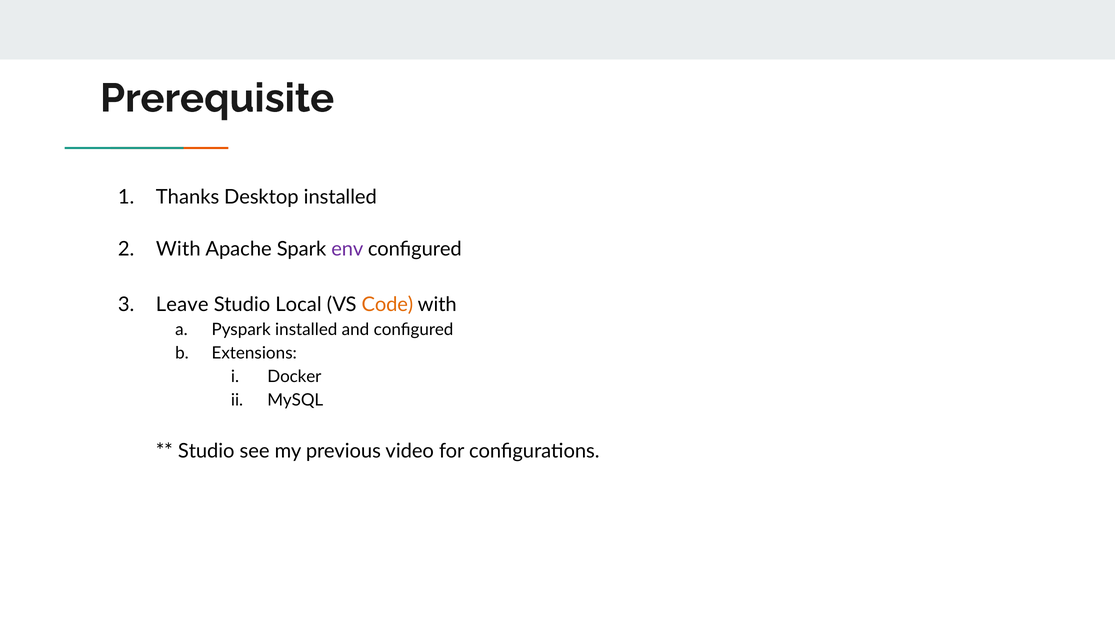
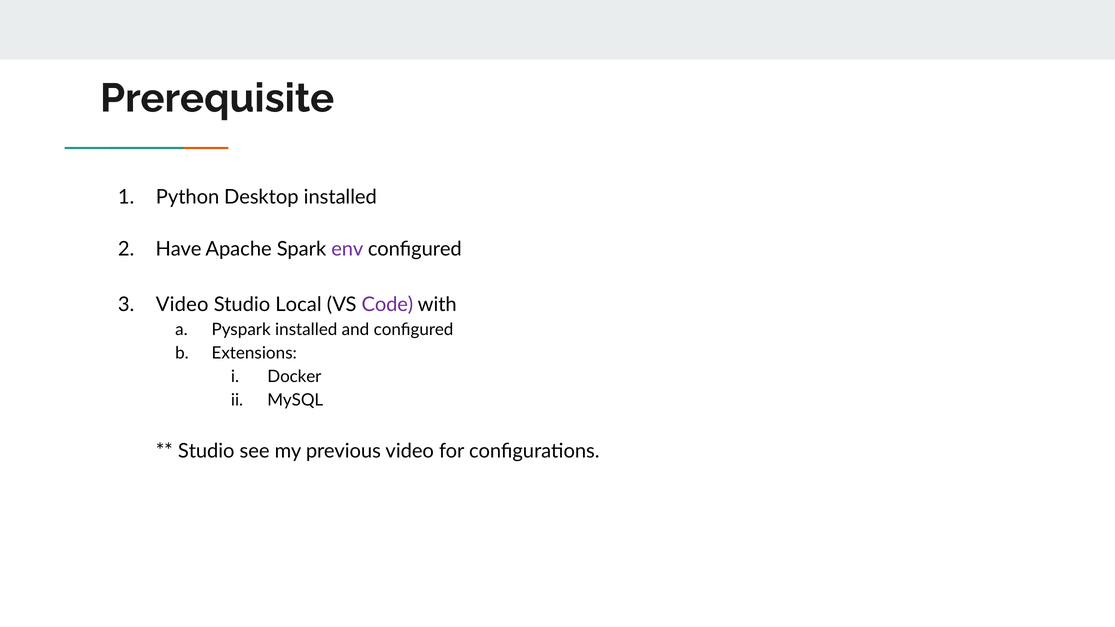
Thanks: Thanks -> Python (188, 197)
With: With -> Have (179, 249)
Leave: Leave -> Video (182, 305)
Code colour: orange -> purple (387, 305)
